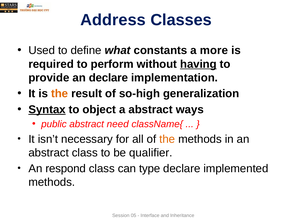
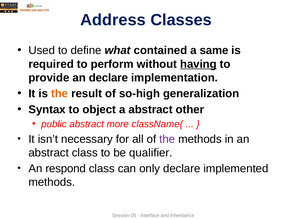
constants: constants -> contained (160, 50)
more: more -> same (214, 50)
Syntax underline: present -> none (47, 110)
ways: ways -> other (190, 110)
need: need -> more (118, 124)
the colour: orange -> purple (167, 139)
type: type -> only (150, 169)
